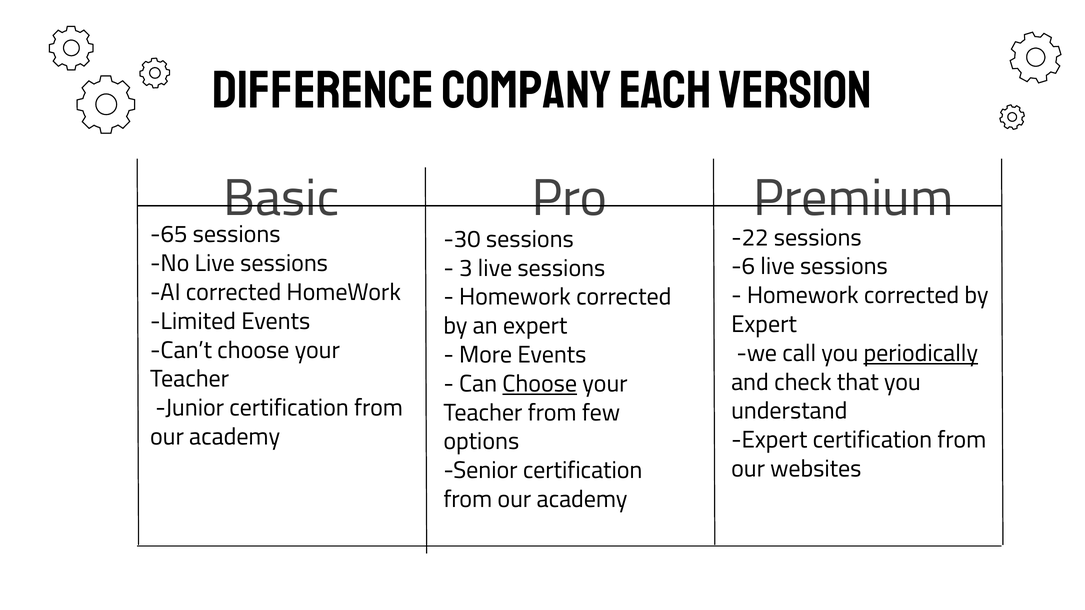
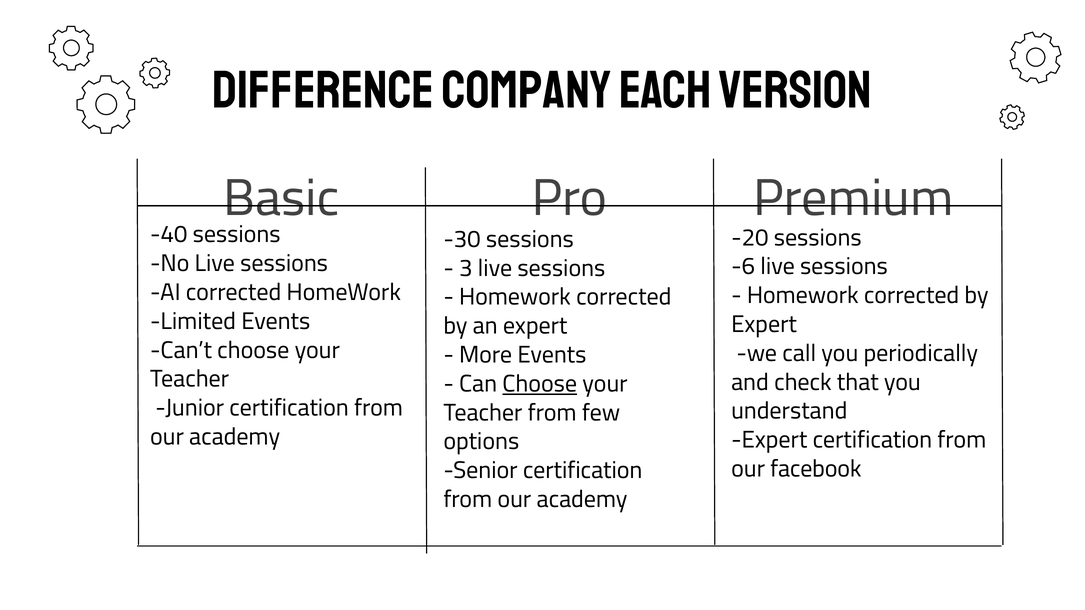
-65: -65 -> -40 (169, 235)
-22: -22 -> -20 (750, 238)
periodically underline: present -> none (921, 353)
websites: websites -> facebook (816, 469)
